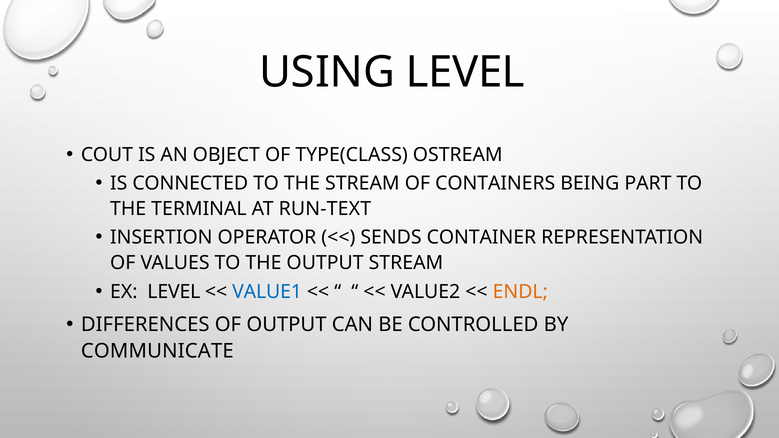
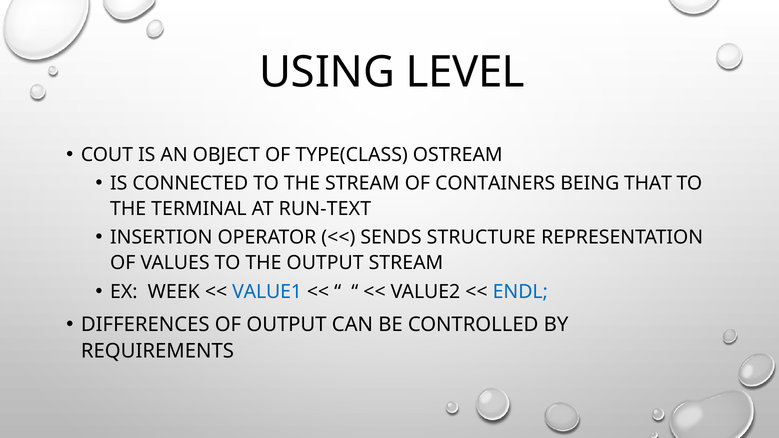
PART: PART -> THAT (648, 184)
CONTAINER: CONTAINER -> STRUCTURE (481, 238)
EX LEVEL: LEVEL -> WEEK (174, 292)
ENDL colour: orange -> blue (520, 292)
COMMUNICATE: COMMUNICATE -> REQUIREMENTS (157, 351)
